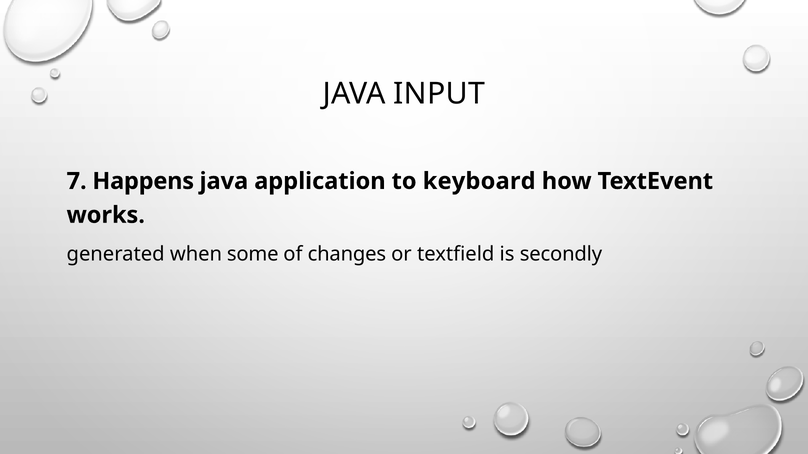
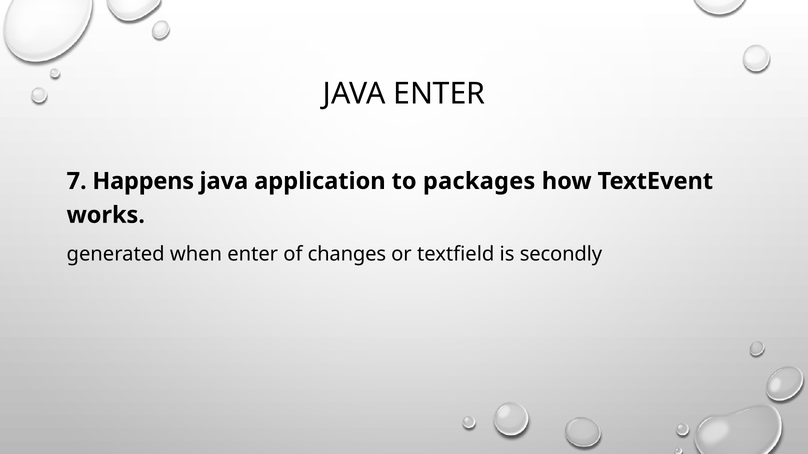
JAVA INPUT: INPUT -> ENTER (439, 94)
keyboard: keyboard -> packages (479, 181)
when some: some -> enter (253, 255)
